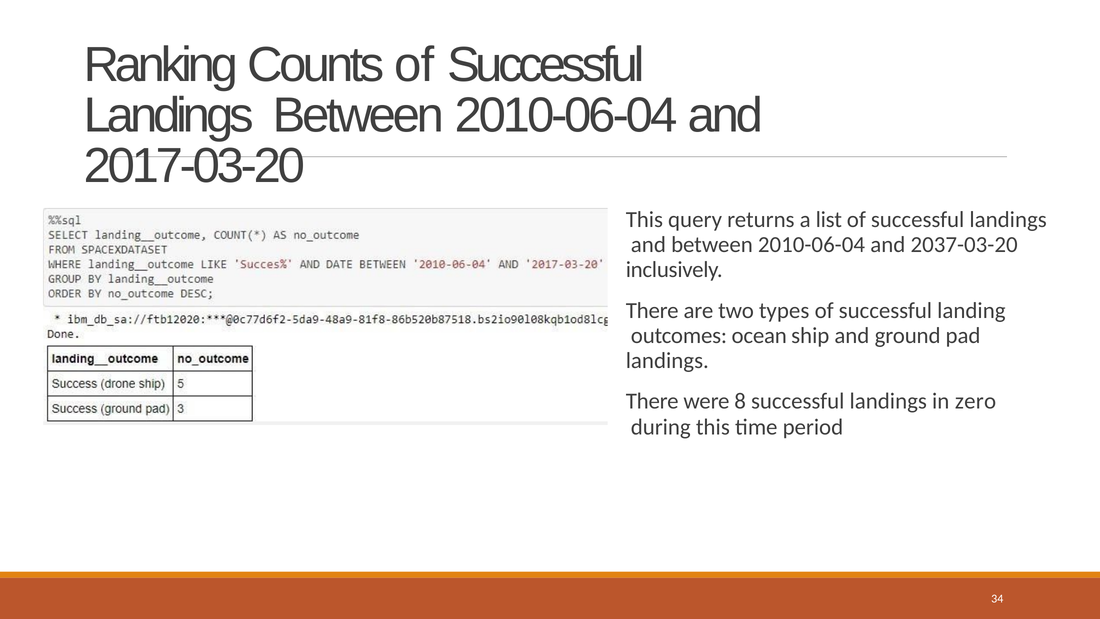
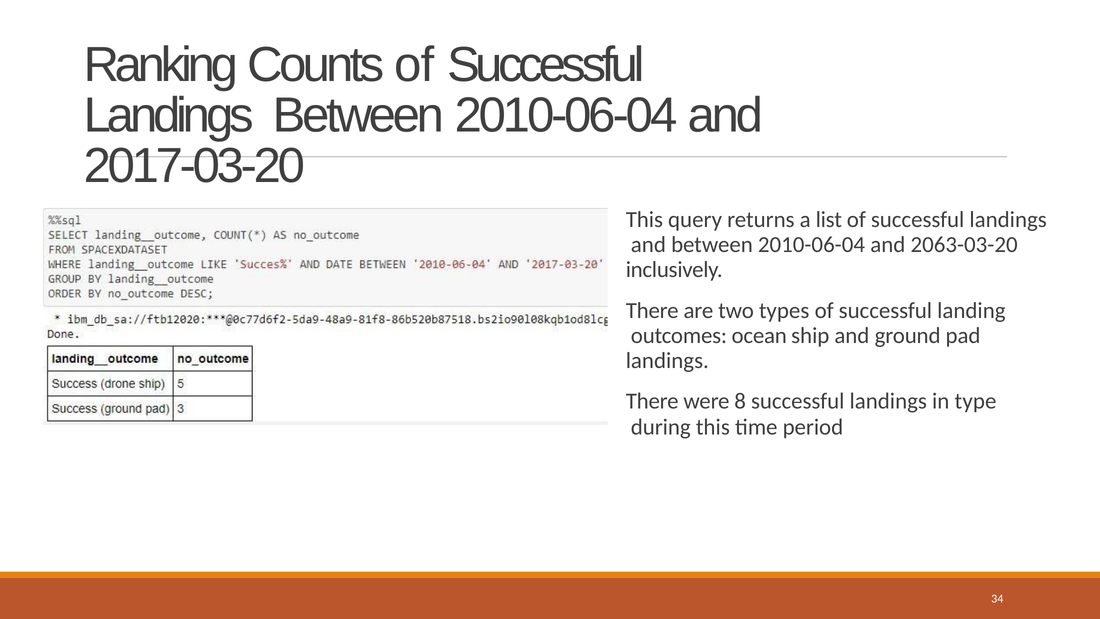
2037-03-20: 2037-03-20 -> 2063-03-20 (964, 245)
zero: zero -> type (976, 401)
